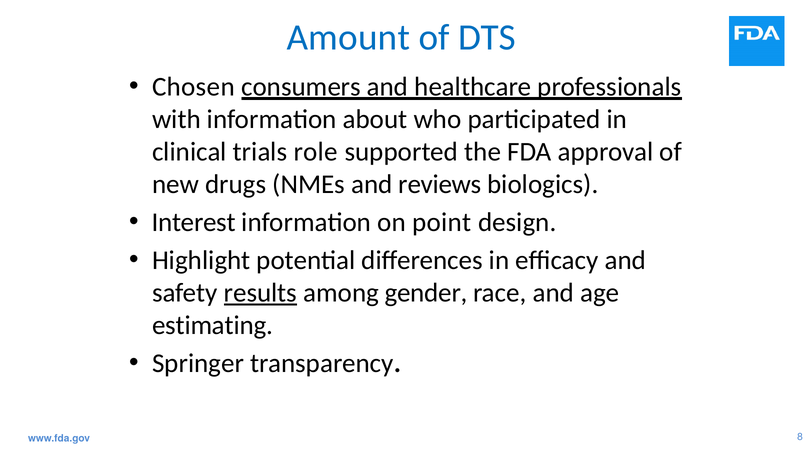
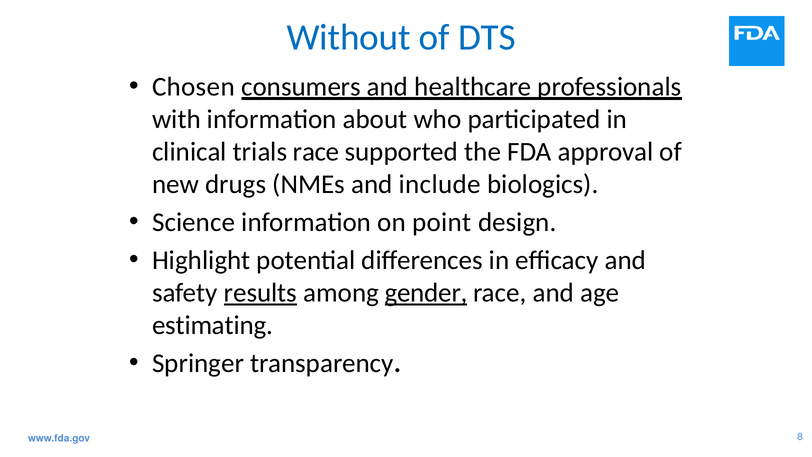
Amount: Amount -> Without (349, 38)
trials role: role -> race (316, 152)
reviews: reviews -> include (440, 184)
Interest: Interest -> Science (194, 222)
gender underline: none -> present (426, 293)
